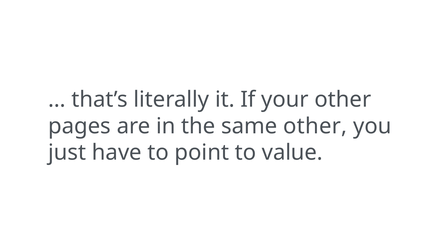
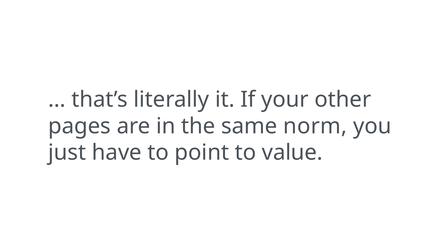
same other: other -> norm (315, 126)
